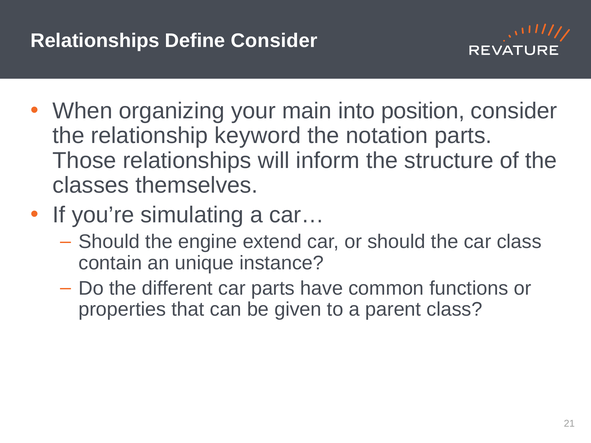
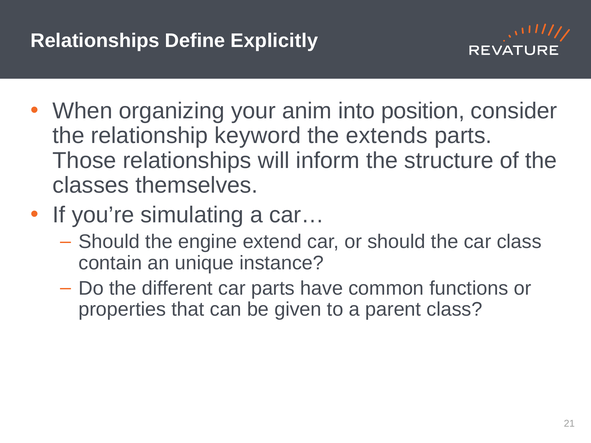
Define Consider: Consider -> Explicitly (274, 41)
main: main -> anim (307, 111)
notation: notation -> extends (387, 136)
